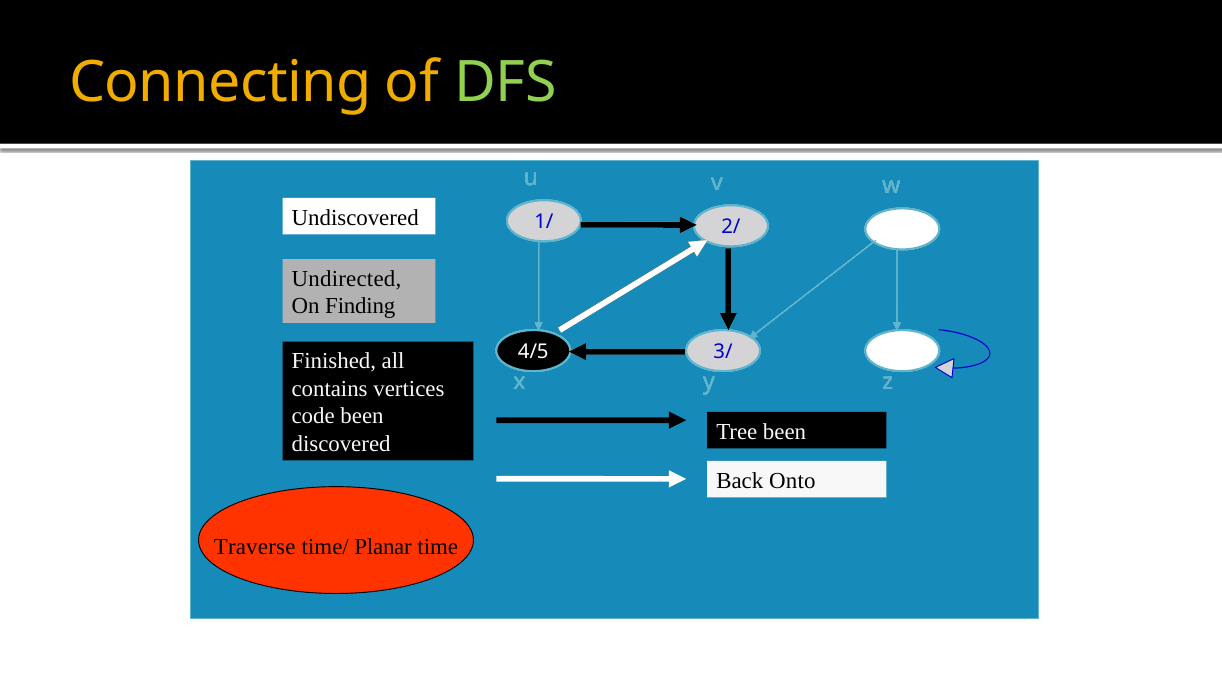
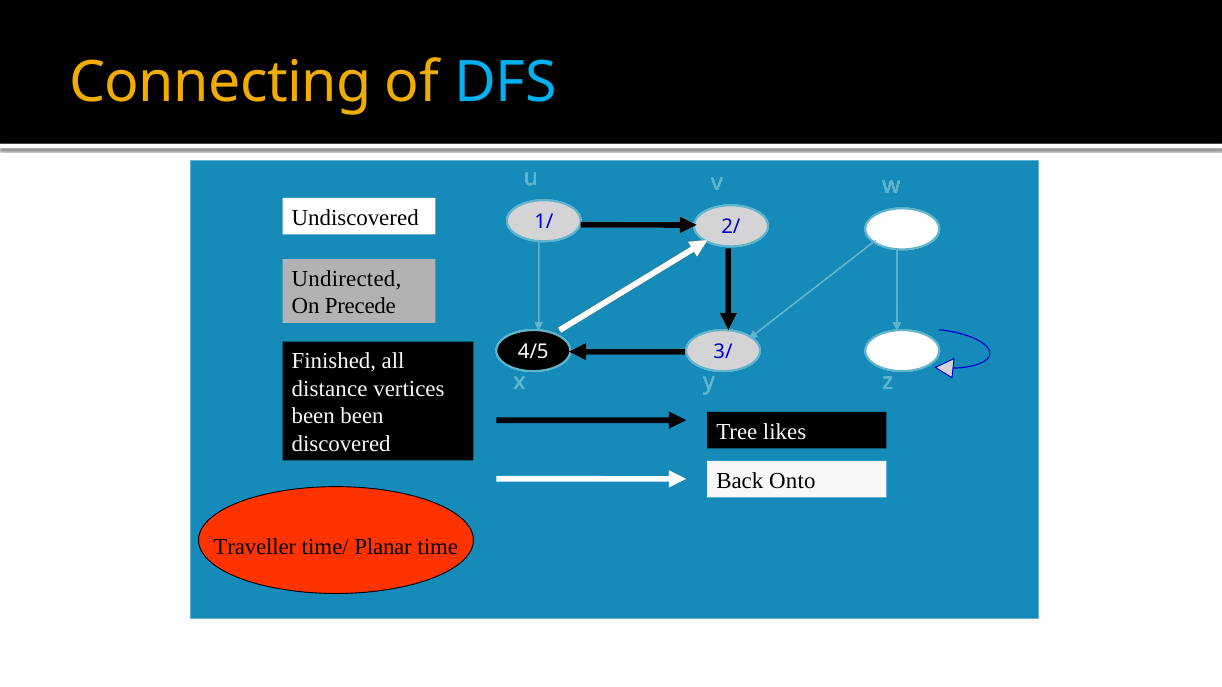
DFS colour: light green -> light blue (506, 82)
Finding: Finding -> Precede (360, 307)
contains: contains -> distance (330, 389)
code: code -> been (313, 417)
Tree been: been -> likes (785, 432)
Traverse: Traverse -> Traveller (255, 548)
